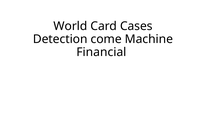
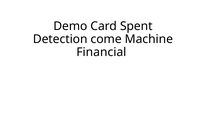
World: World -> Demo (70, 26)
Cases: Cases -> Spent (136, 26)
